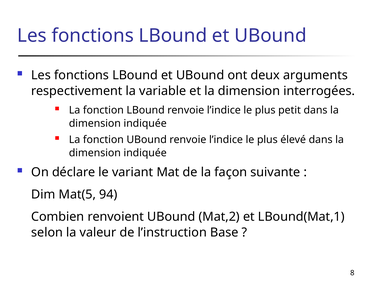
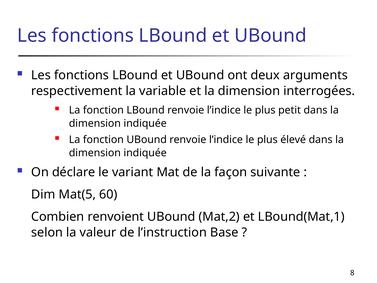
94: 94 -> 60 (108, 194)
